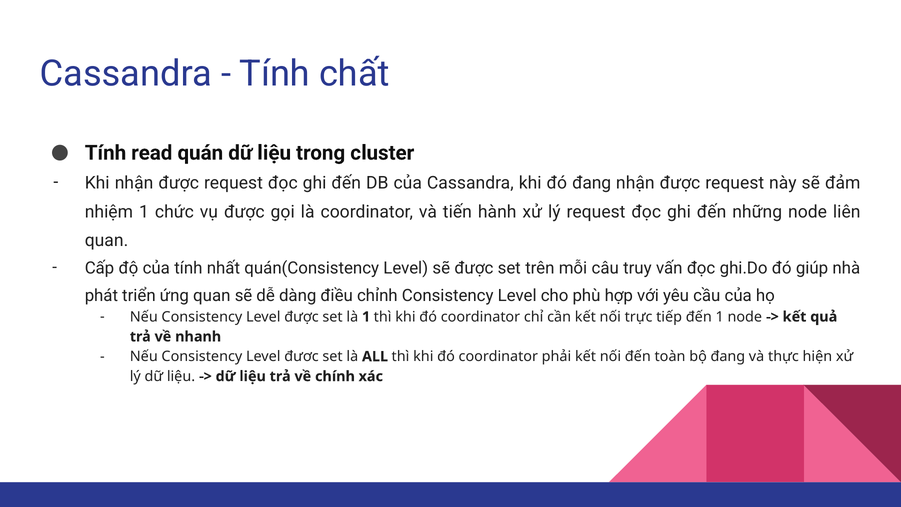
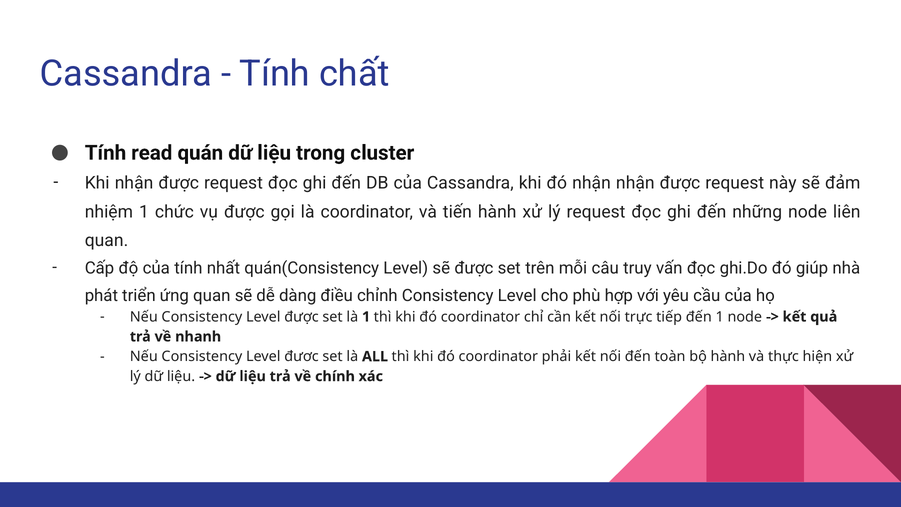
đó đang: đang -> nhận (592, 183)
bộ đang: đang -> hành (728, 356)
